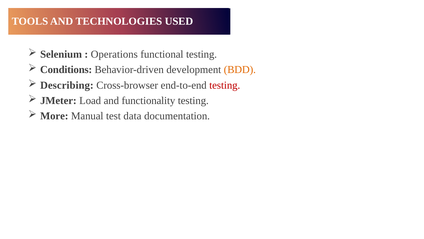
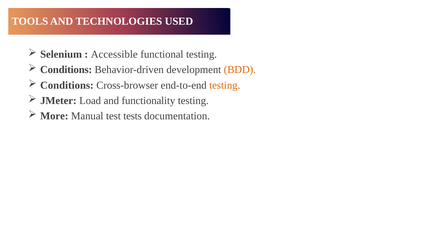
Operations: Operations -> Accessible (114, 54)
Describing: Describing -> Conditions (67, 85)
testing colour: red -> orange (225, 85)
data: data -> tests (133, 116)
